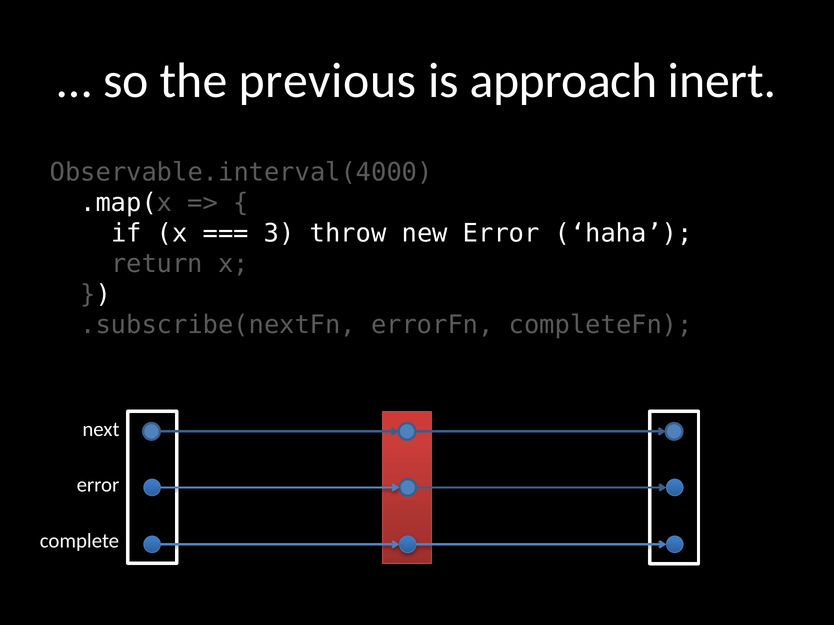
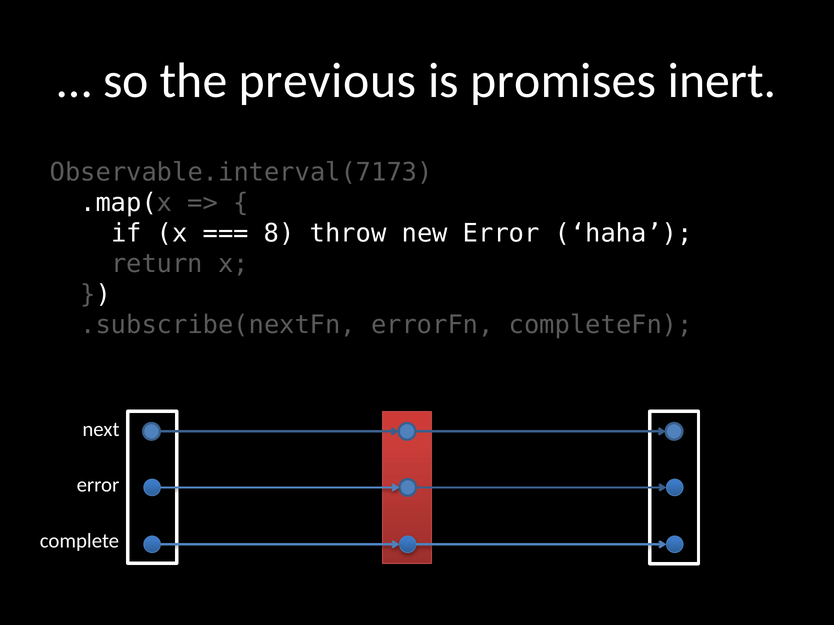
approach: approach -> promises (563, 81)
Observable.interval(4000: Observable.interval(4000 -> Observable.interval(7173 (241, 172)
3: 3 -> 8 (279, 234)
